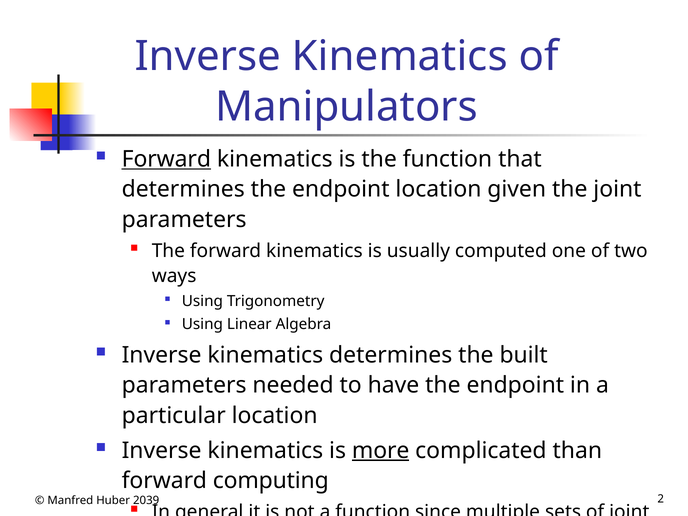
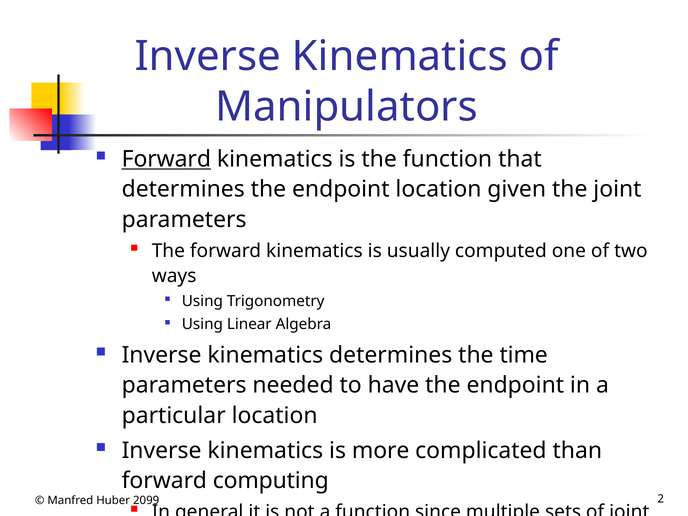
built: built -> time (524, 355)
more underline: present -> none (381, 451)
2039: 2039 -> 2099 (146, 501)
